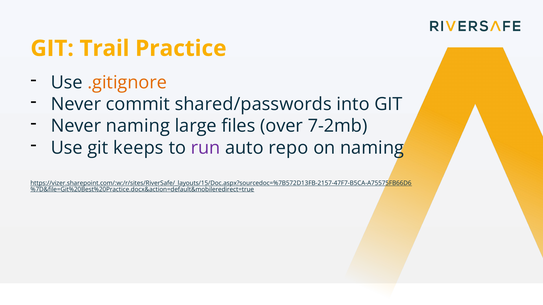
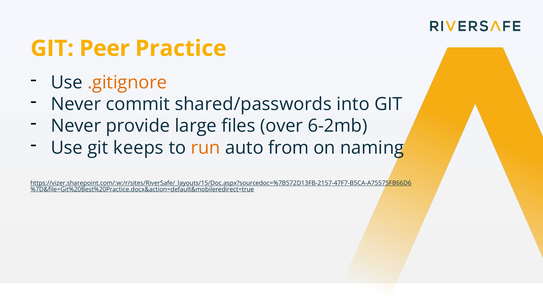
Trail: Trail -> Peer (105, 49)
Never naming: naming -> provide (138, 126)
7-2mb: 7-2mb -> 6-2mb (338, 126)
run colour: purple -> orange (206, 148)
repo: repo -> from (289, 148)
